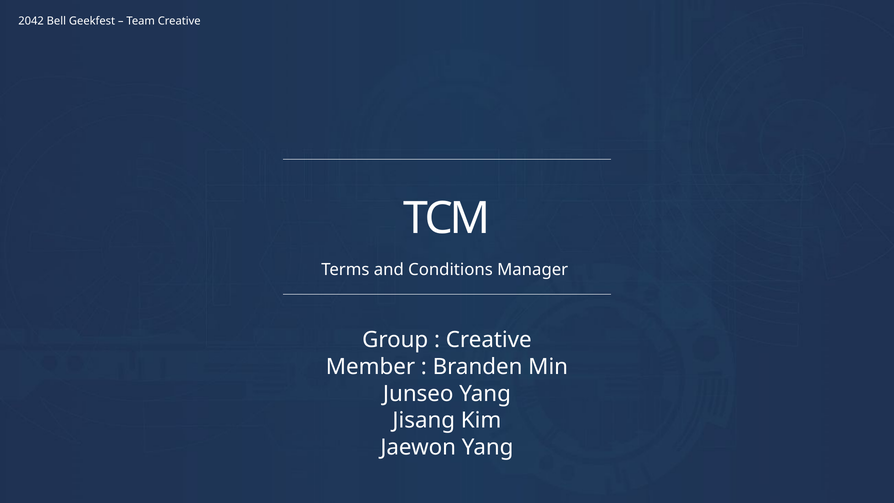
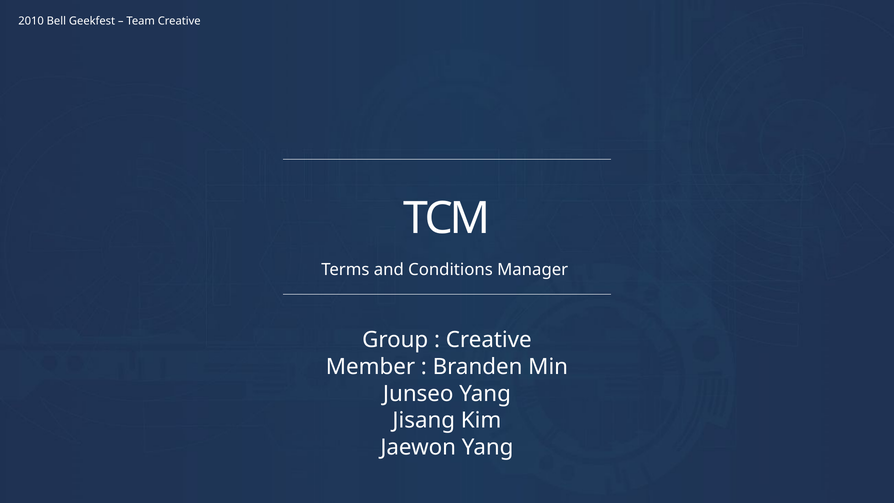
2042: 2042 -> 2010 (31, 21)
